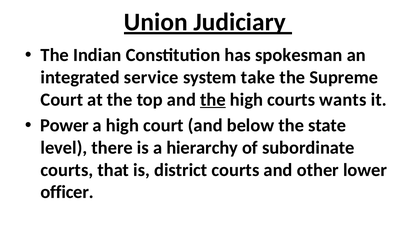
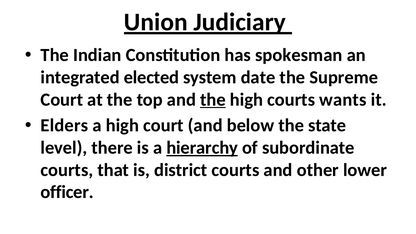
service: service -> elected (151, 77)
take: take -> date (258, 77)
Power: Power -> Elders (64, 126)
hierarchy underline: none -> present (202, 148)
